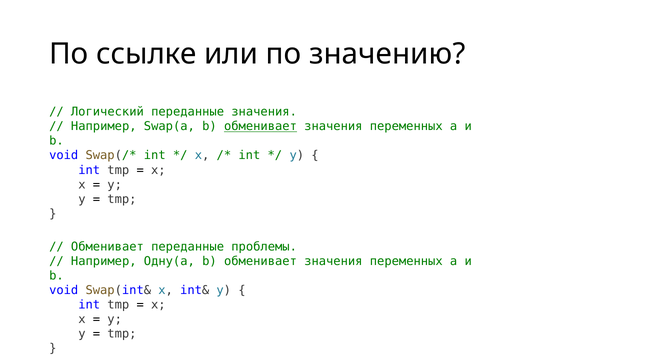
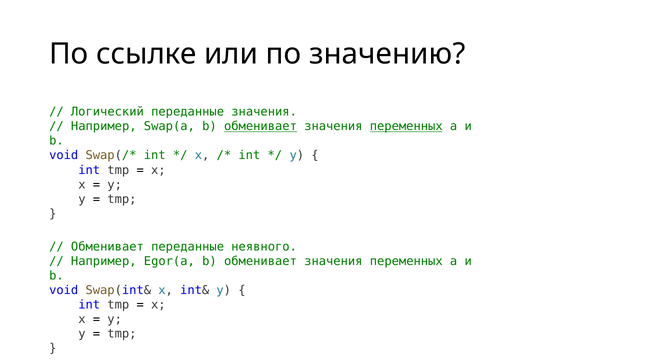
переменных underline: none -> present (406, 127)
проблемы: проблемы -> неявного (264, 247)
Одну(a: Одну(a -> Egor(a (169, 261)
